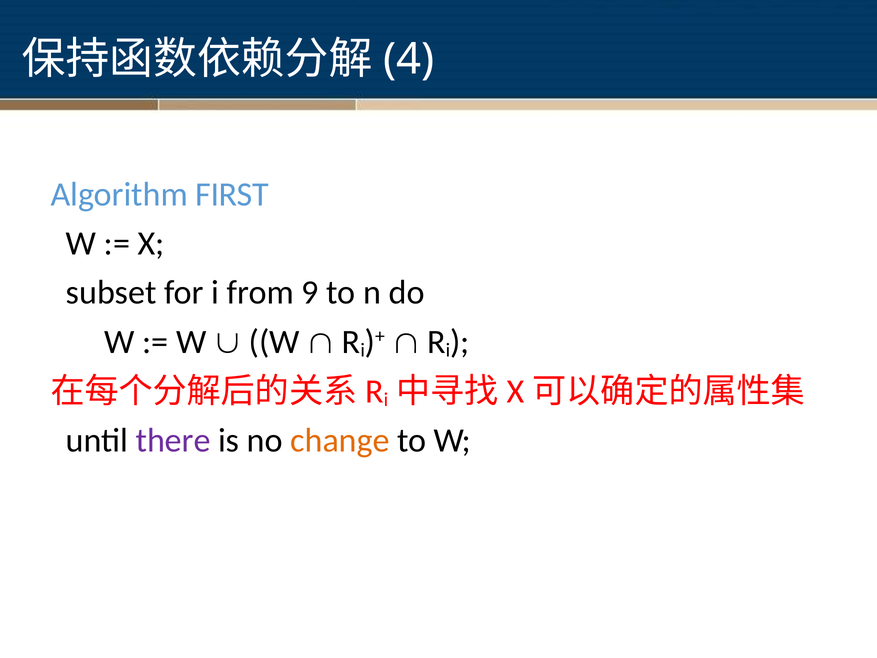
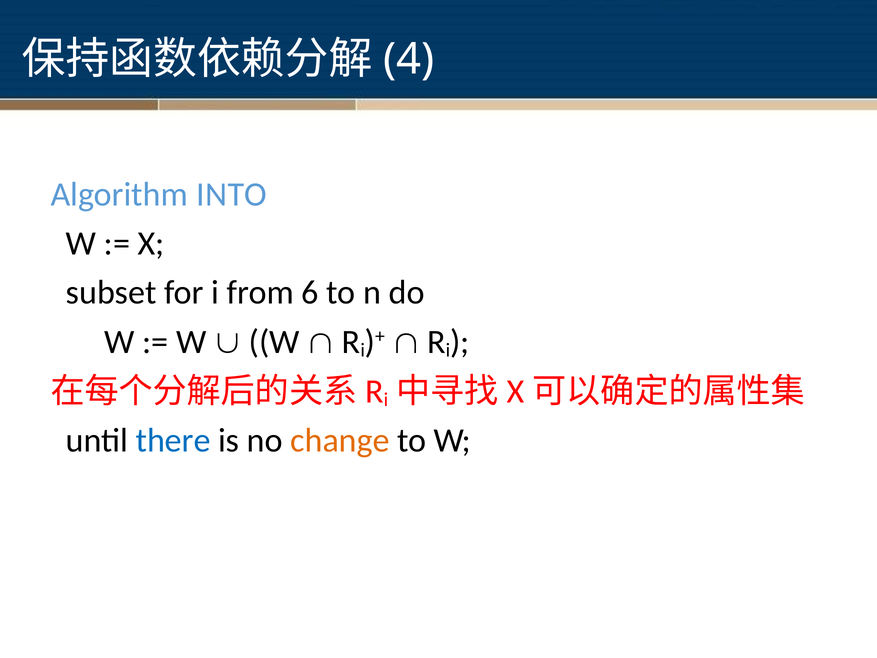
FIRST: FIRST -> INTO (232, 194)
9: 9 -> 6 (310, 292)
there colour: purple -> blue (173, 440)
